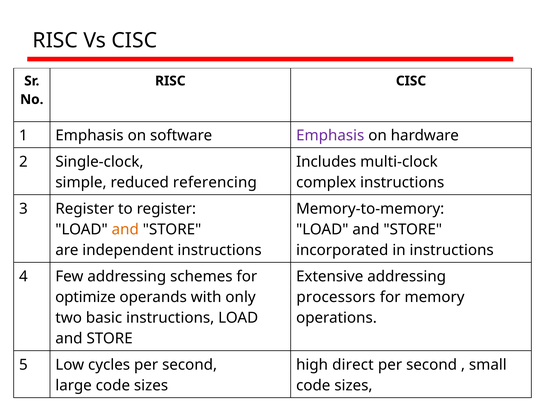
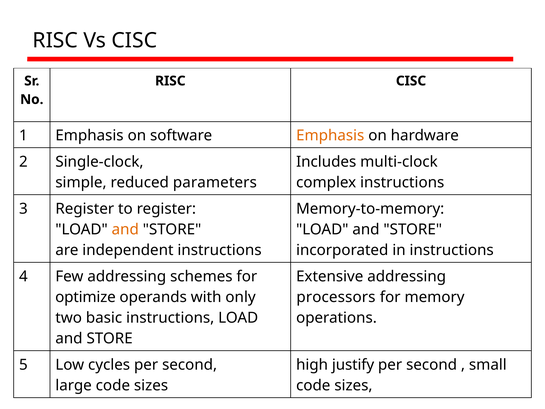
Emphasis colour: purple -> orange (330, 136)
referencing: referencing -> parameters (215, 182)
direct: direct -> justify (353, 364)
